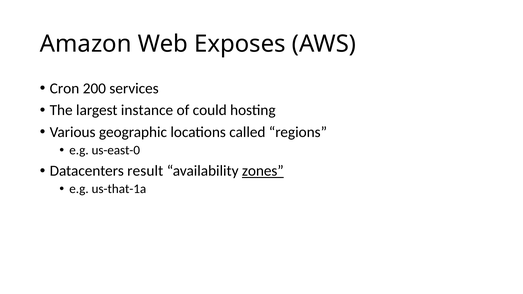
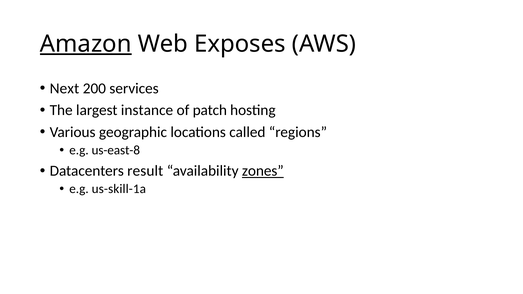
Amazon underline: none -> present (86, 44)
Cron: Cron -> Next (64, 88)
could: could -> patch (210, 110)
us-east-0: us-east-0 -> us-east-8 (116, 150)
us-that-1a: us-that-1a -> us-skill-1a (119, 189)
